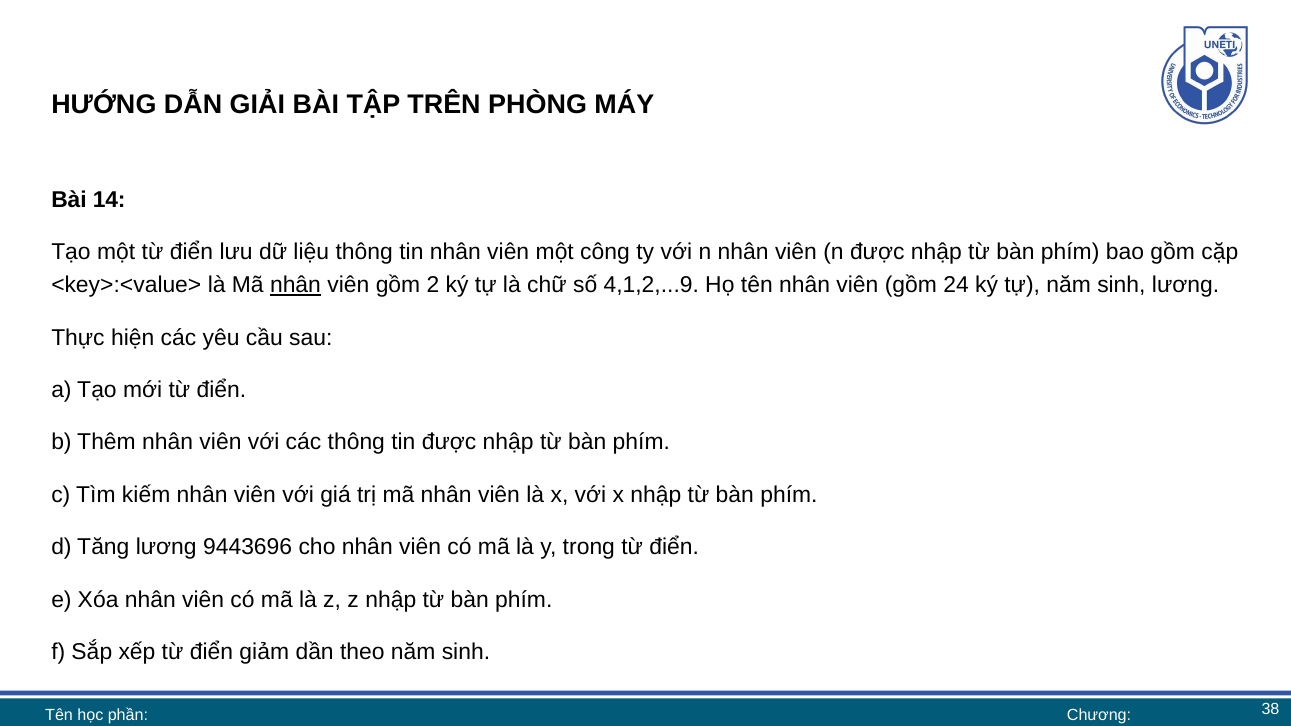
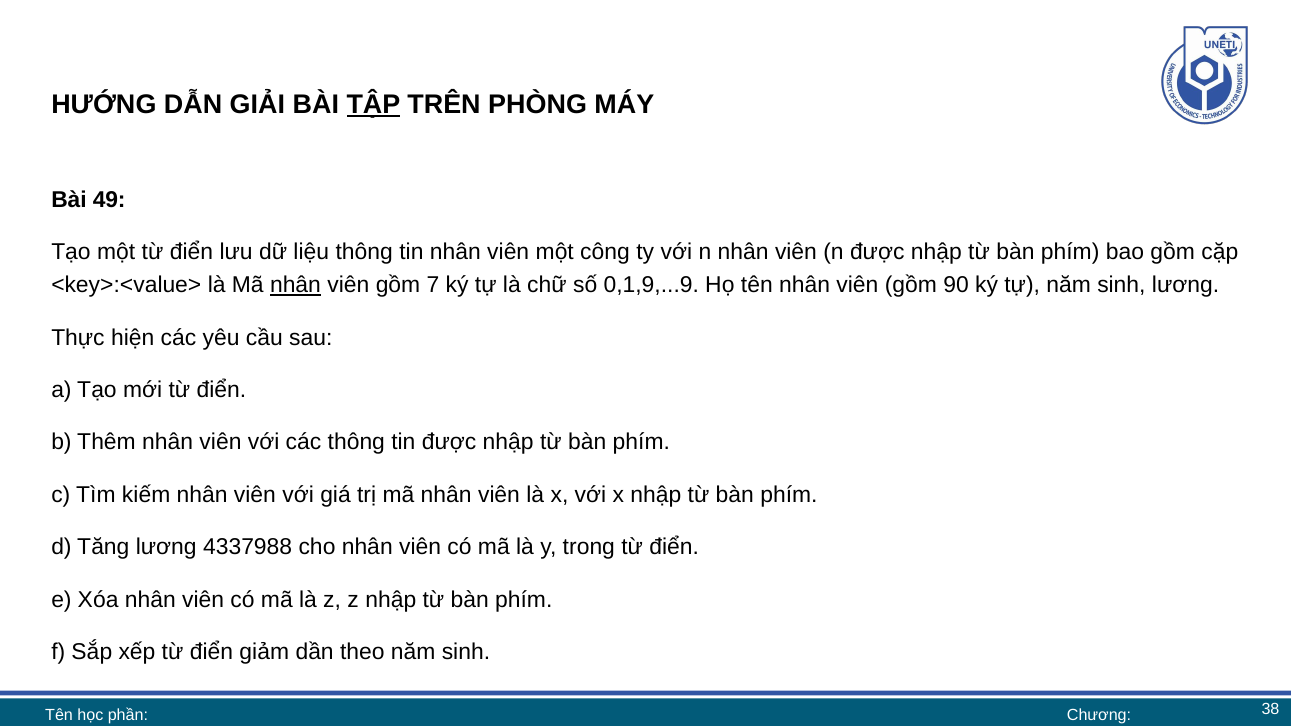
TẬP underline: none -> present (373, 104)
14: 14 -> 49 (109, 200)
2: 2 -> 7 (433, 285)
4,1,2,...9: 4,1,2,...9 -> 0,1,9,...9 (651, 285)
24: 24 -> 90 (956, 285)
9443696: 9443696 -> 4337988 (248, 547)
